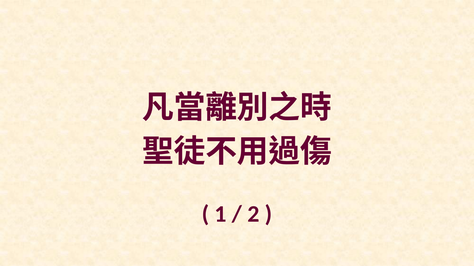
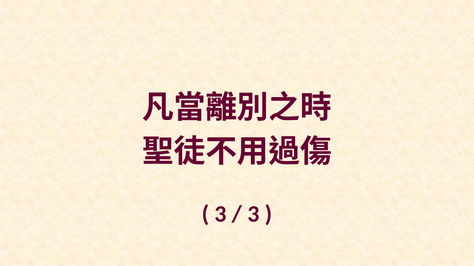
1: 1 -> 3 (221, 214)
2: 2 -> 3 (253, 214)
